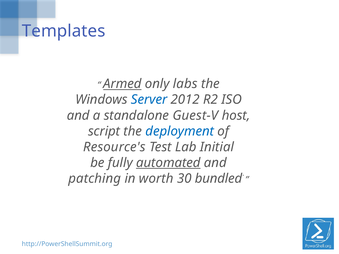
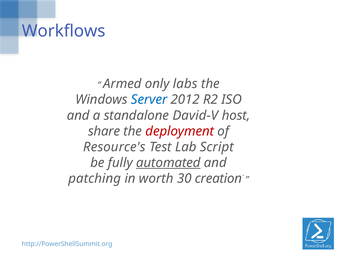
Templates: Templates -> Workflows (64, 31)
Armed underline: present -> none (122, 84)
Guest-V: Guest-V -> David-V (195, 116)
script: script -> share (104, 131)
deployment colour: blue -> red (180, 131)
Initial: Initial -> Script (217, 147)
bundled: bundled -> creation (218, 179)
